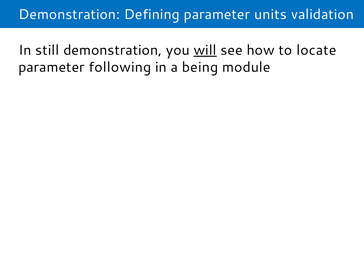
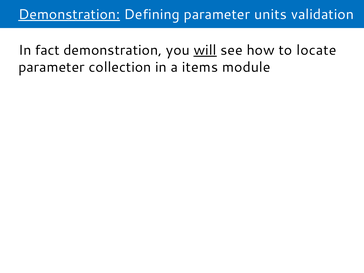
Demonstration underline: none -> present (69, 14)
still: still -> fact (47, 50)
following: following -> collection (120, 67)
being: being -> items (200, 67)
